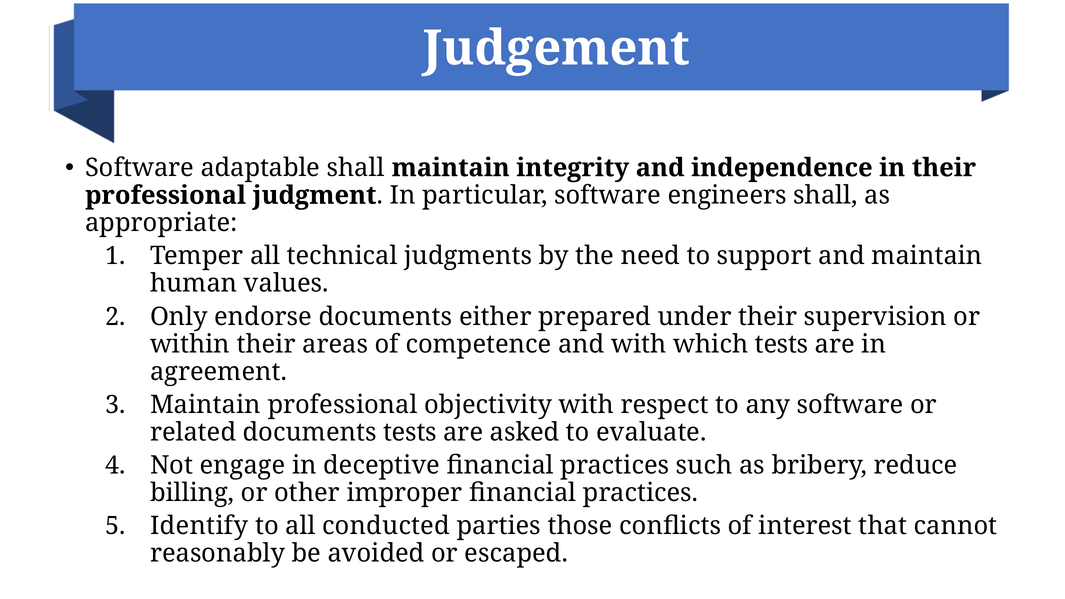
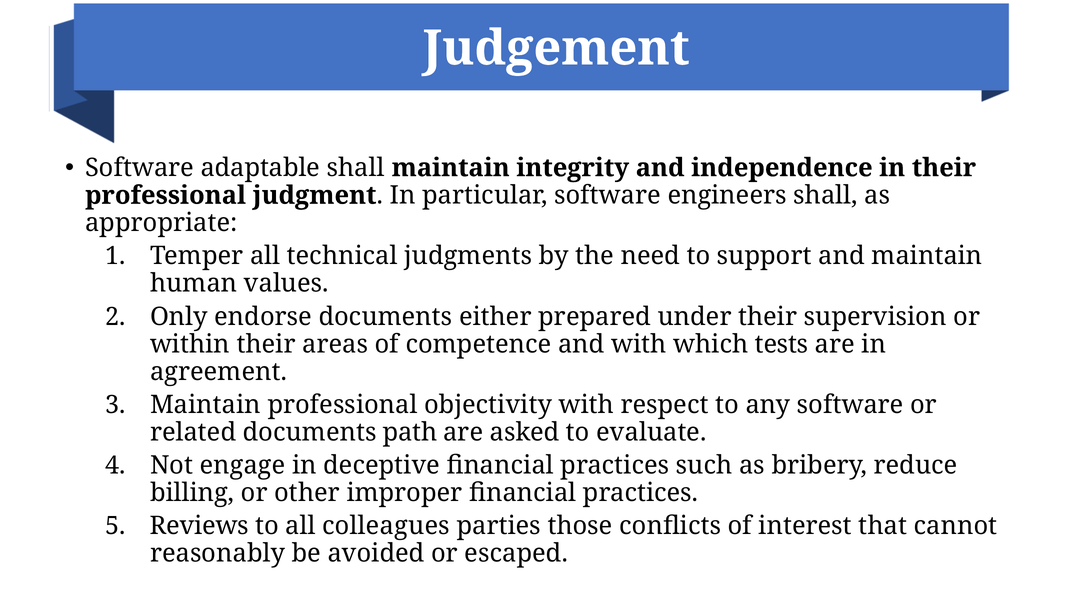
documents tests: tests -> path (410, 432)
Identify: Identify -> Reviews (199, 526)
conducted: conducted -> colleagues (386, 526)
